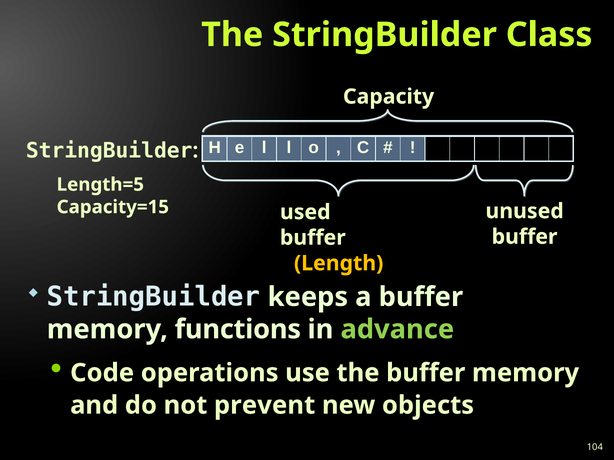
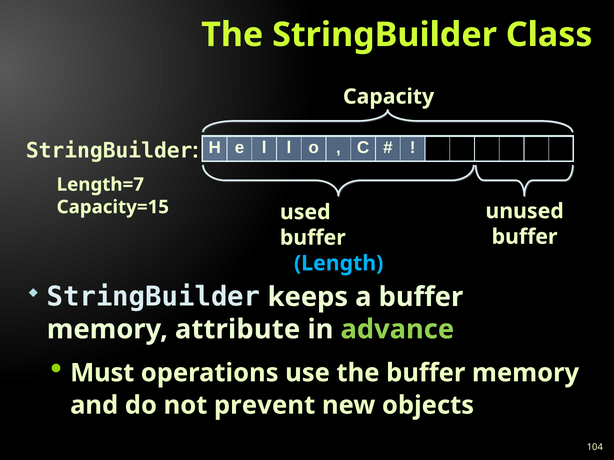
Length=5: Length=5 -> Length=7 (100, 185)
Length colour: yellow -> light blue (339, 264)
functions: functions -> attribute (238, 330)
Code: Code -> Must (102, 373)
